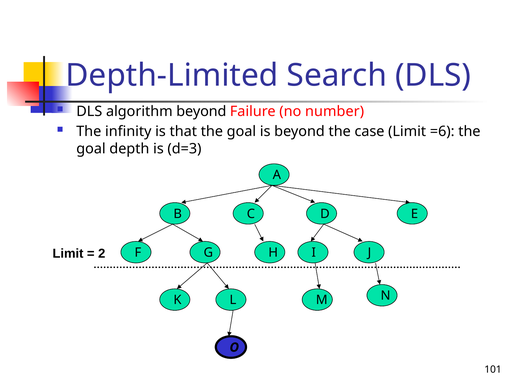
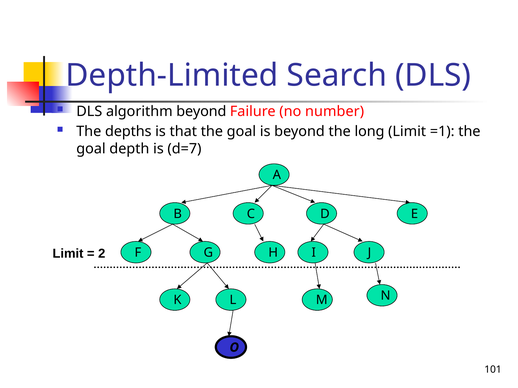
infinity: infinity -> depths (128, 132)
case: case -> long (369, 132)
=6: =6 -> =1 (442, 132)
d=3: d=3 -> d=7 (184, 149)
